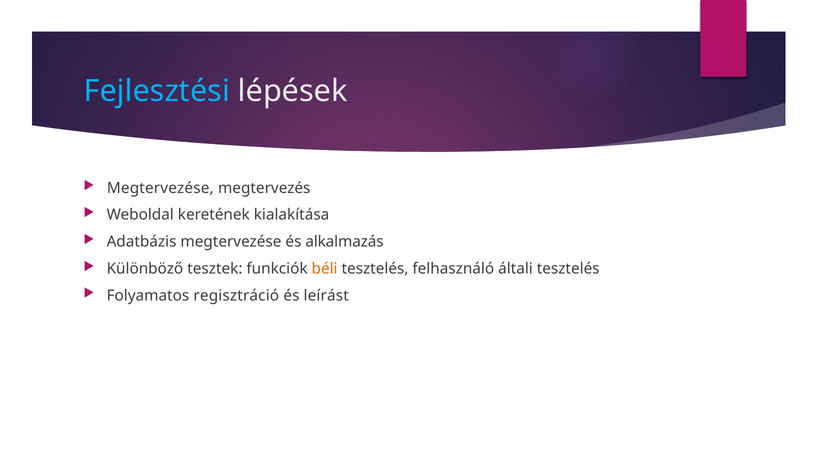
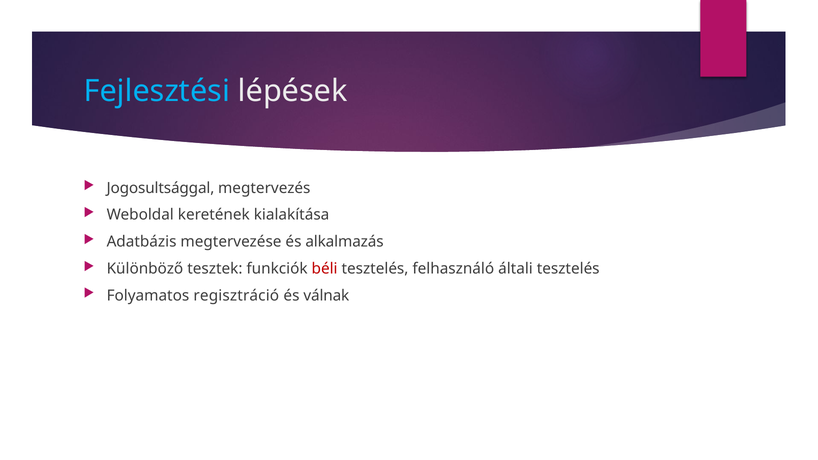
Megtervezése: Megtervezése -> Jogosultsággal (160, 188)
béli colour: orange -> red (325, 269)
leírást: leírást -> válnak (326, 296)
